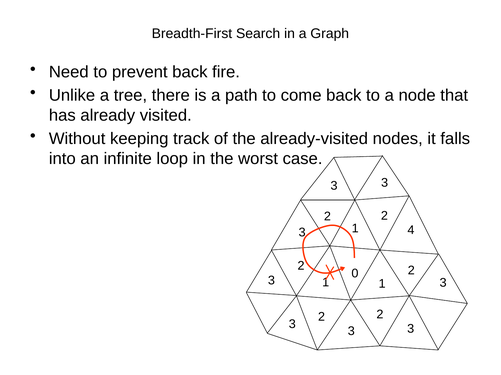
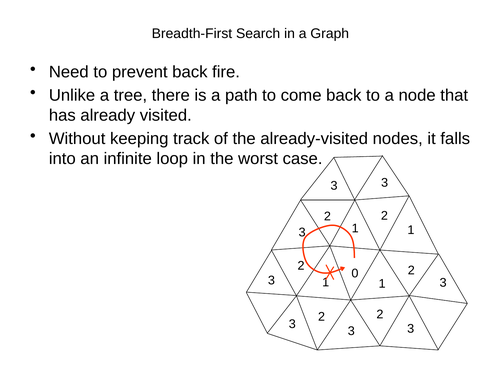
3 4: 4 -> 1 (411, 231)
